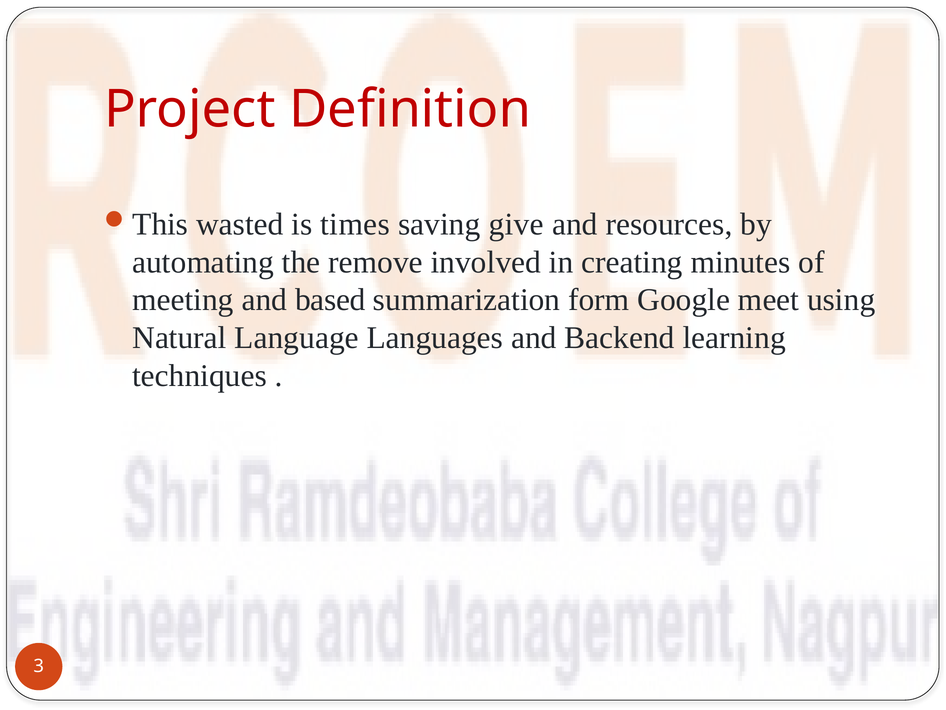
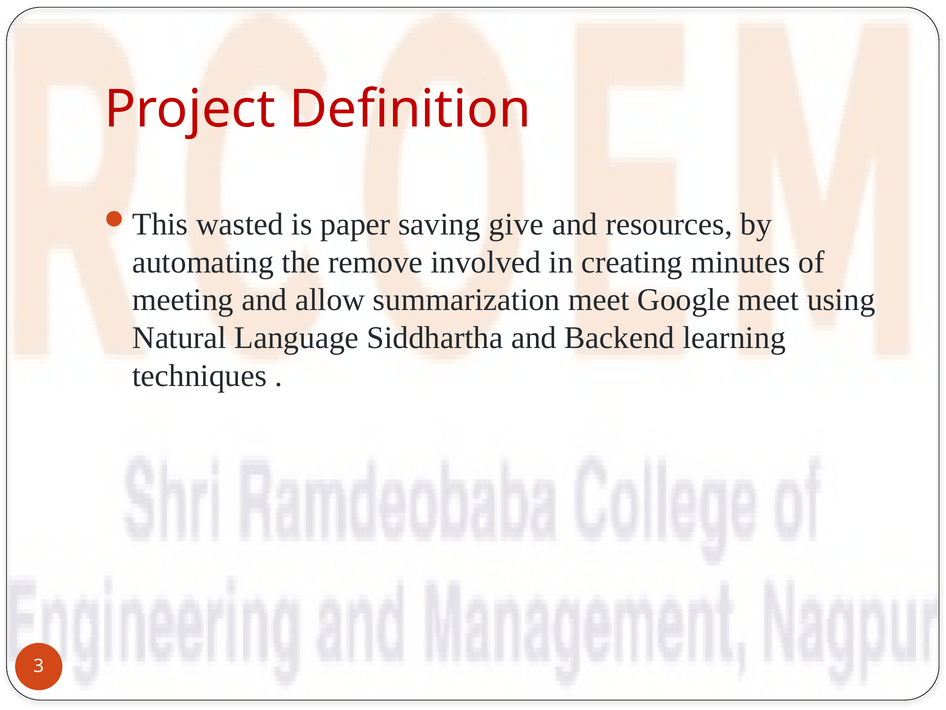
times: times -> paper (355, 224)
based: based -> allow (330, 300)
summarization form: form -> meet (599, 300)
Languages: Languages -> Siddhartha (435, 338)
